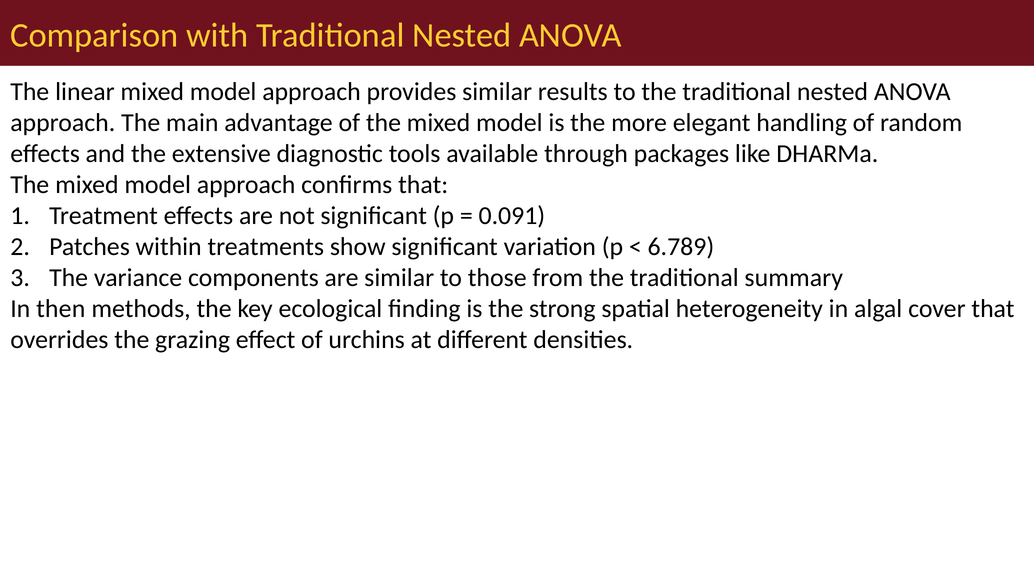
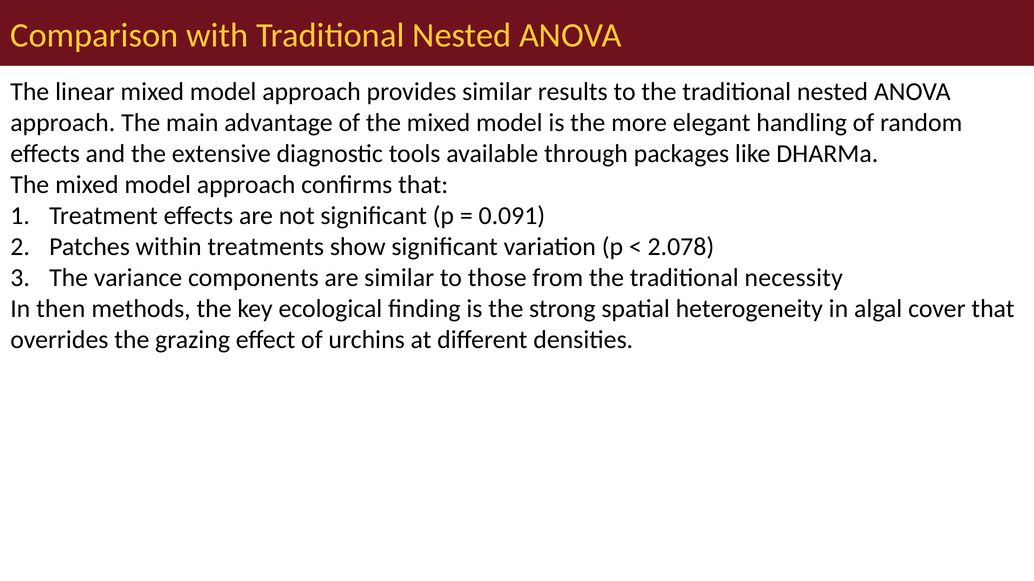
6.789: 6.789 -> 2.078 (681, 247)
summary: summary -> necessity (794, 278)
